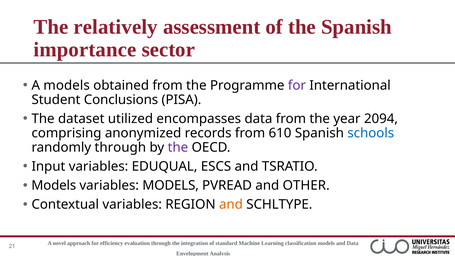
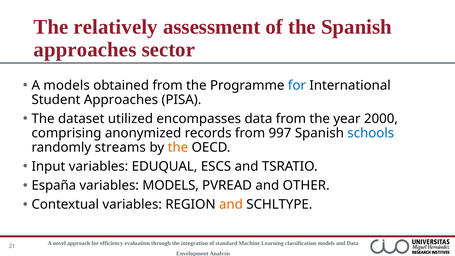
importance: importance -> approaches (85, 50)
for colour: purple -> blue (297, 85)
Student Conclusions: Conclusions -> Approaches (121, 100)
2094: 2094 -> 2000 (381, 119)
610: 610 -> 997 (280, 133)
randomly through: through -> streams (120, 147)
the colour: purple -> orange (178, 147)
Models: Models -> España (54, 185)
